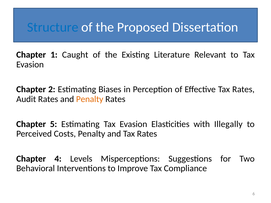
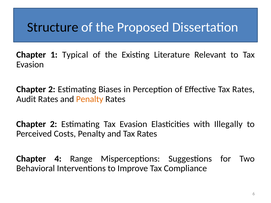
Structure colour: blue -> black (53, 27)
Caught: Caught -> Typical (75, 55)
5: 5 -> 2 (54, 124)
Levels: Levels -> Range (81, 159)
